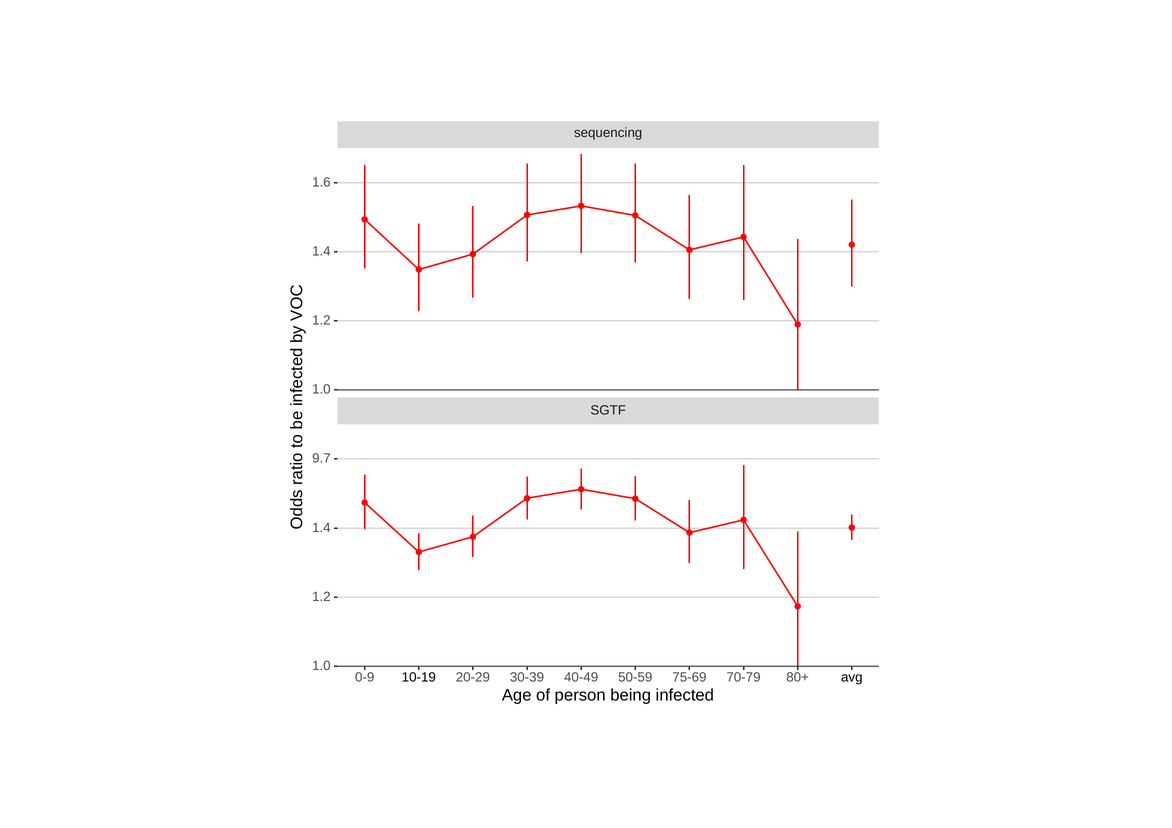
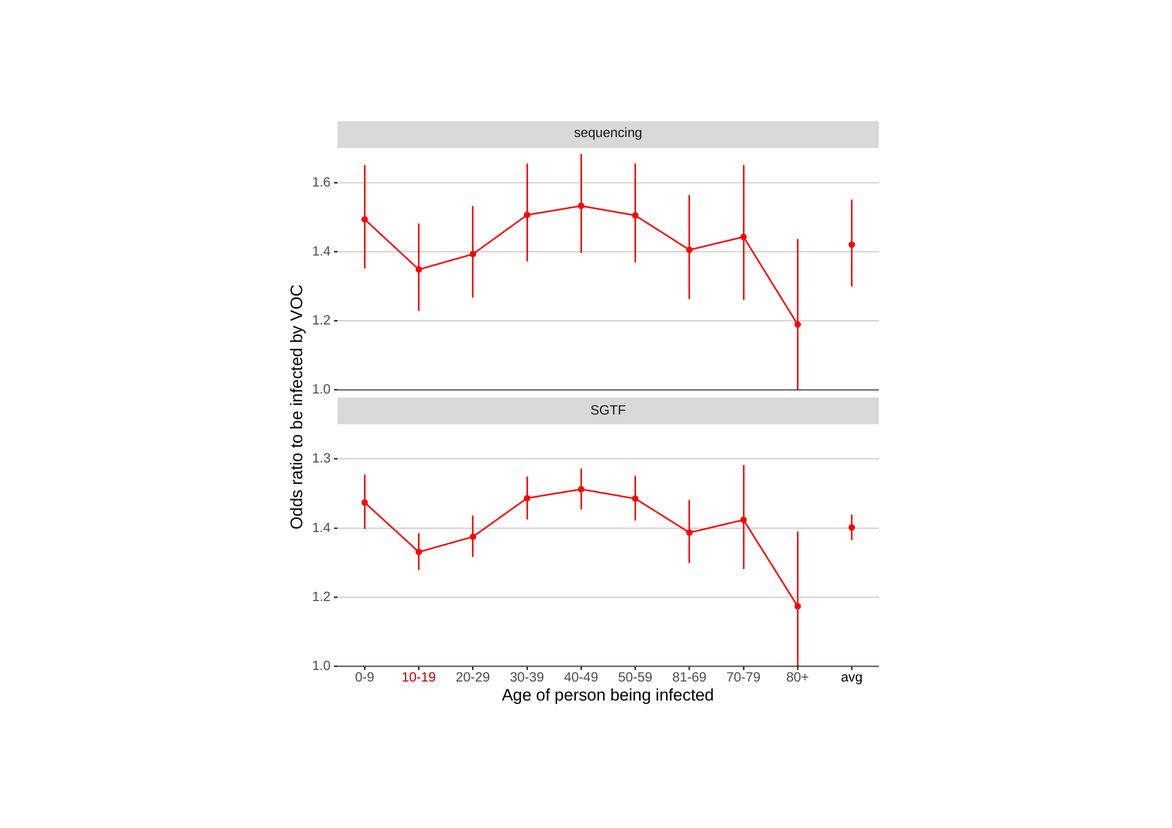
9.7: 9.7 -> 1.3 (321, 459)
10-19 colour: black -> red (419, 678)
75-69: 75-69 -> 81-69 (689, 678)
